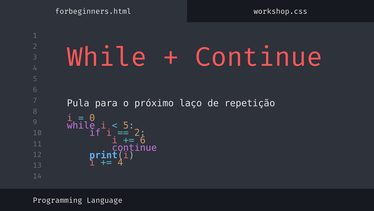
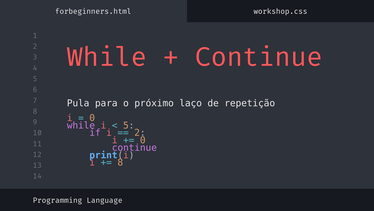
6: 6 -> 0 (143, 140)
4: 4 -> 8 (120, 162)
